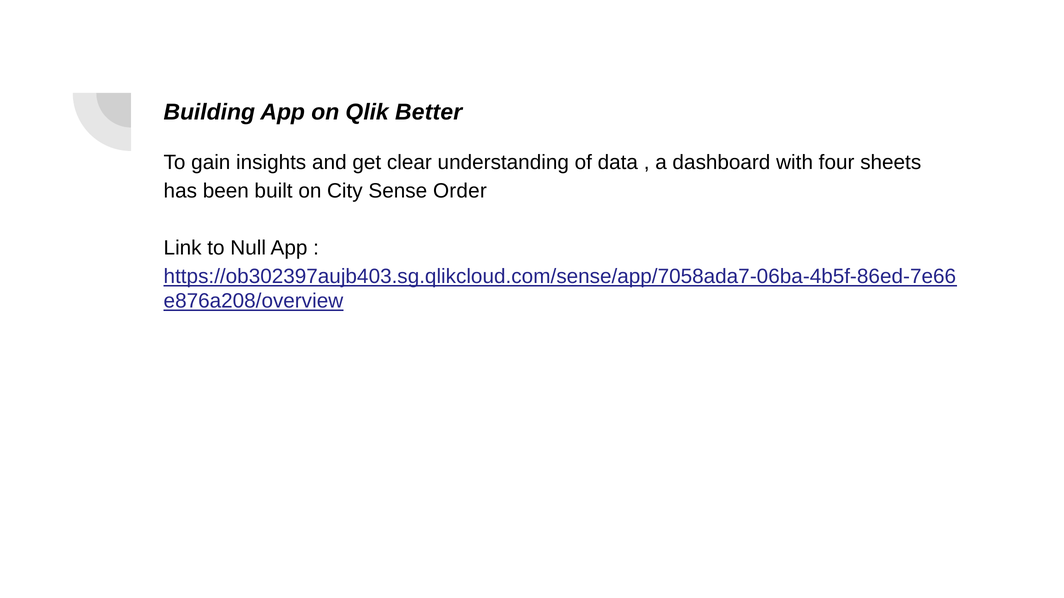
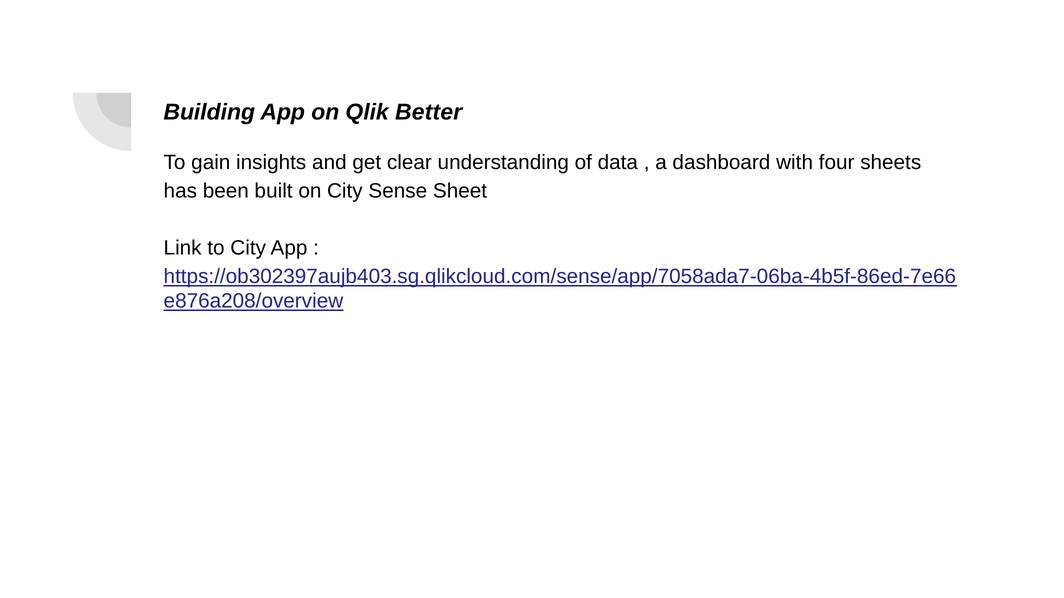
Order: Order -> Sheet (460, 191)
to Null: Null -> City (248, 248)
